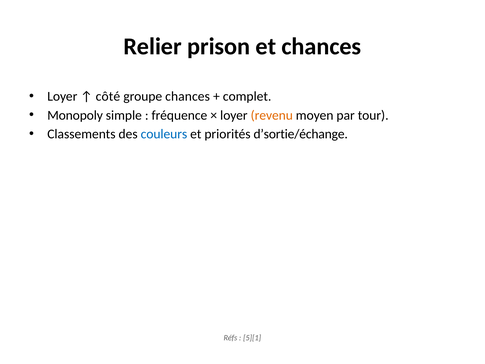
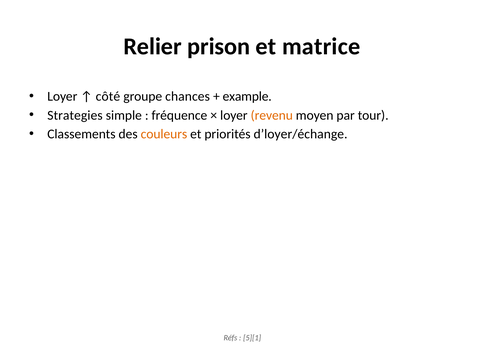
et chances: chances -> matrice (321, 47)
complet: complet -> example (247, 96)
Monopoly: Monopoly -> Strategies (75, 115)
couleurs colour: blue -> orange (164, 134)
d’sortie/échange: d’sortie/échange -> d’loyer/échange (301, 134)
